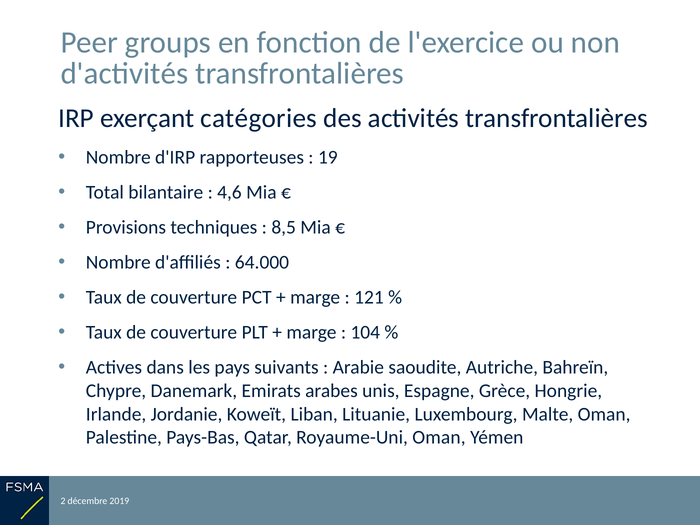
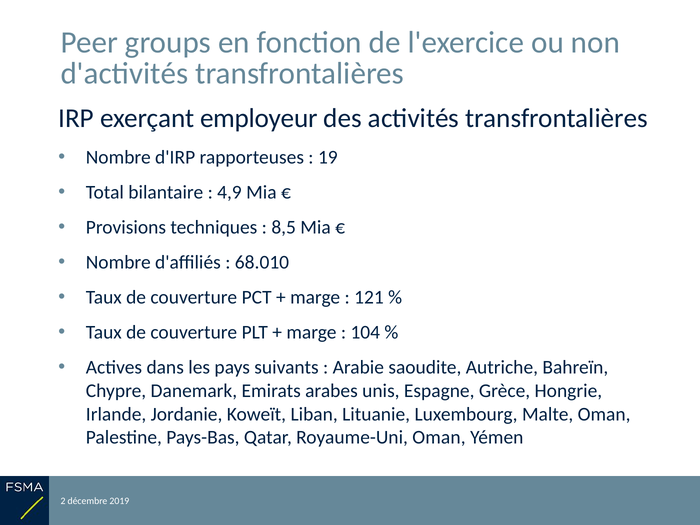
catégories: catégories -> employeur (259, 118)
4,6: 4,6 -> 4,9 (229, 192)
64.000: 64.000 -> 68.010 (262, 262)
